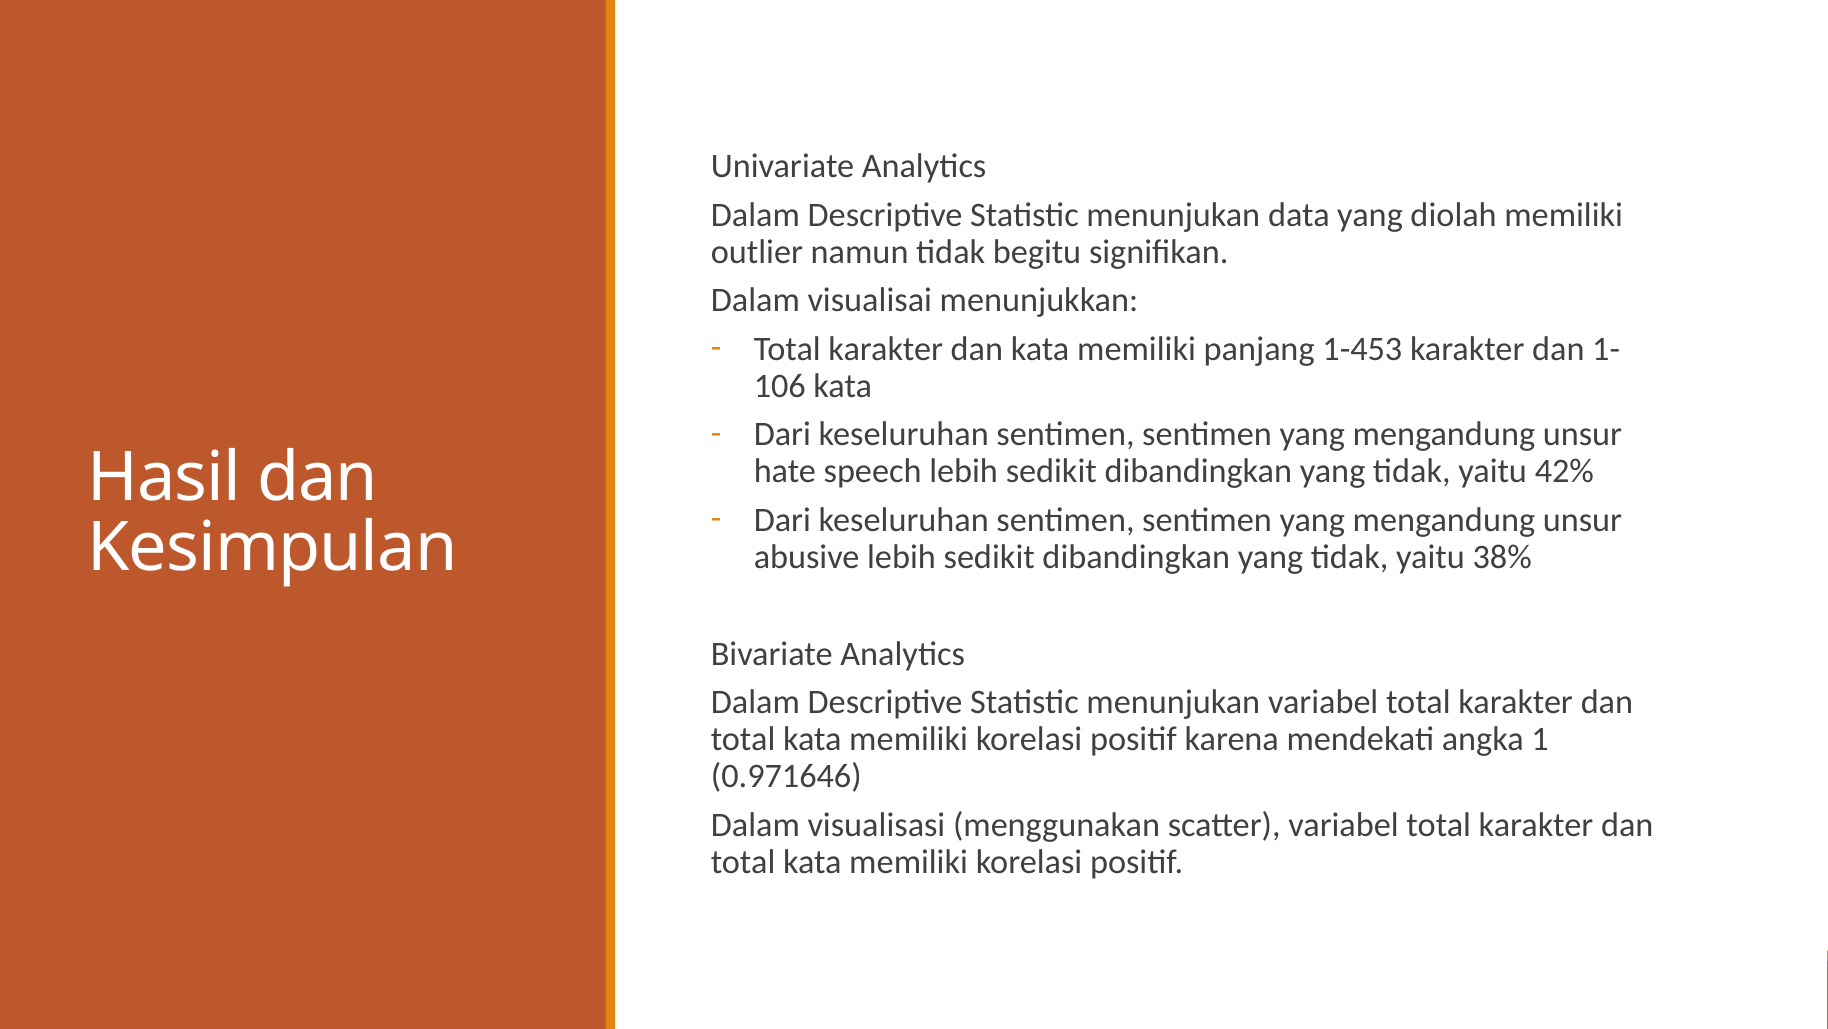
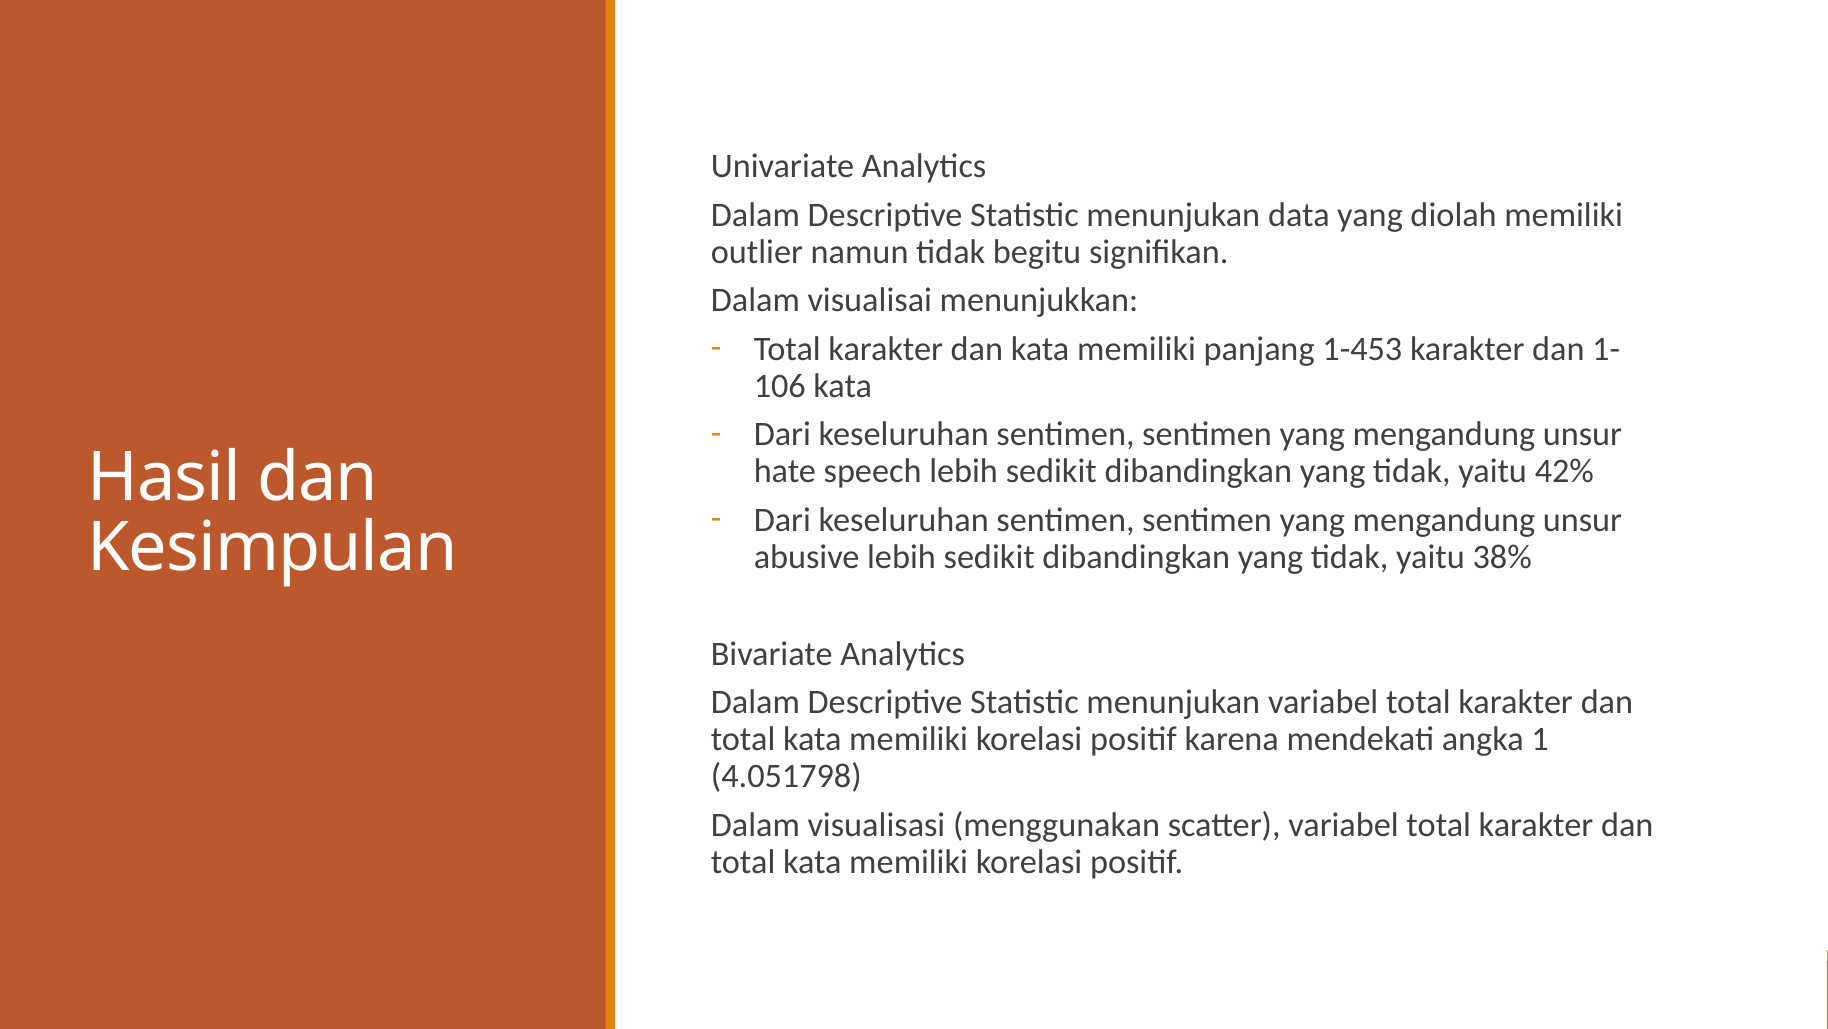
0.971646: 0.971646 -> 4.051798 (786, 776)
